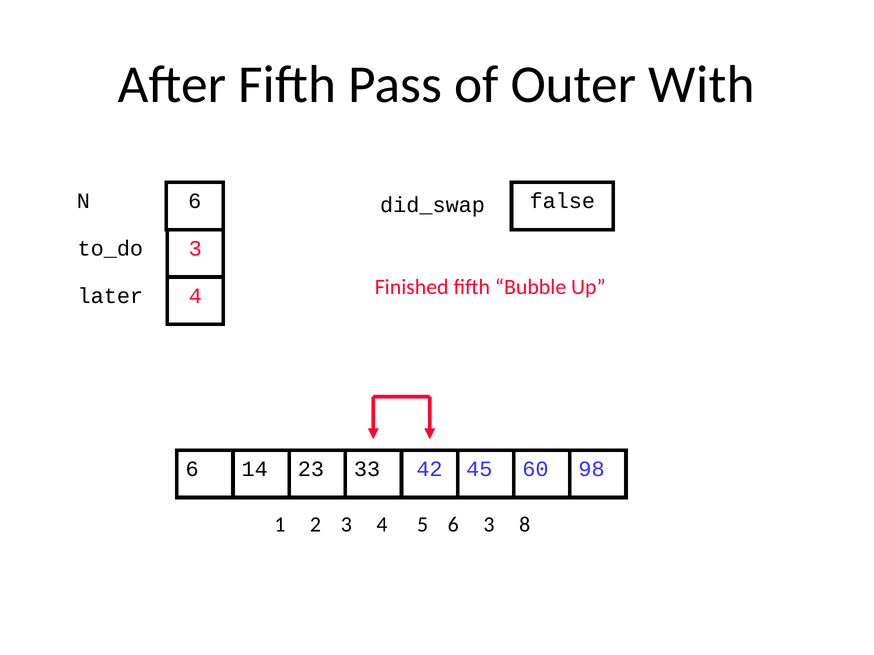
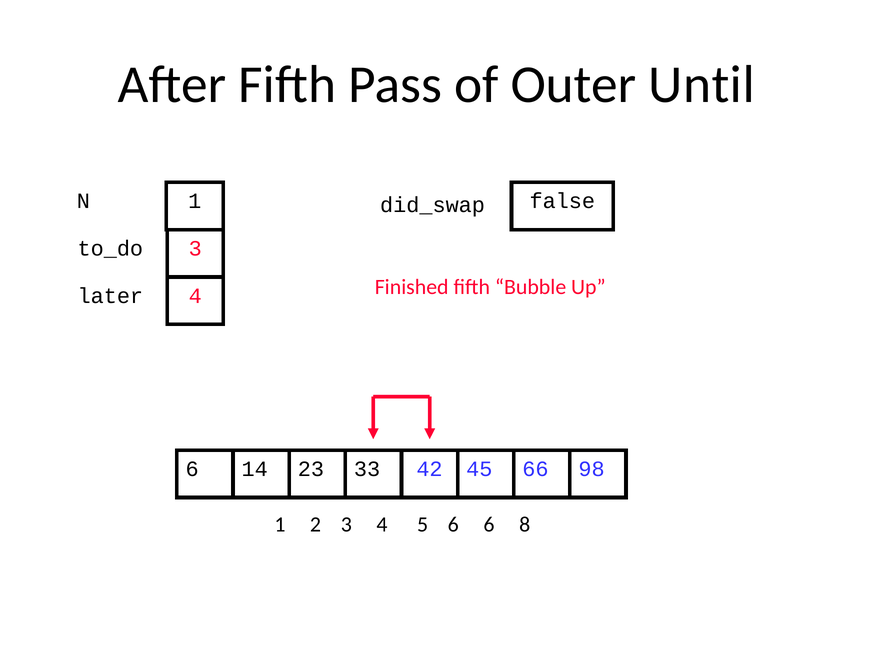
With: With -> Until (702, 85)
N 6: 6 -> 1 (195, 201)
60: 60 -> 66 (535, 470)
6 3: 3 -> 6 (489, 525)
